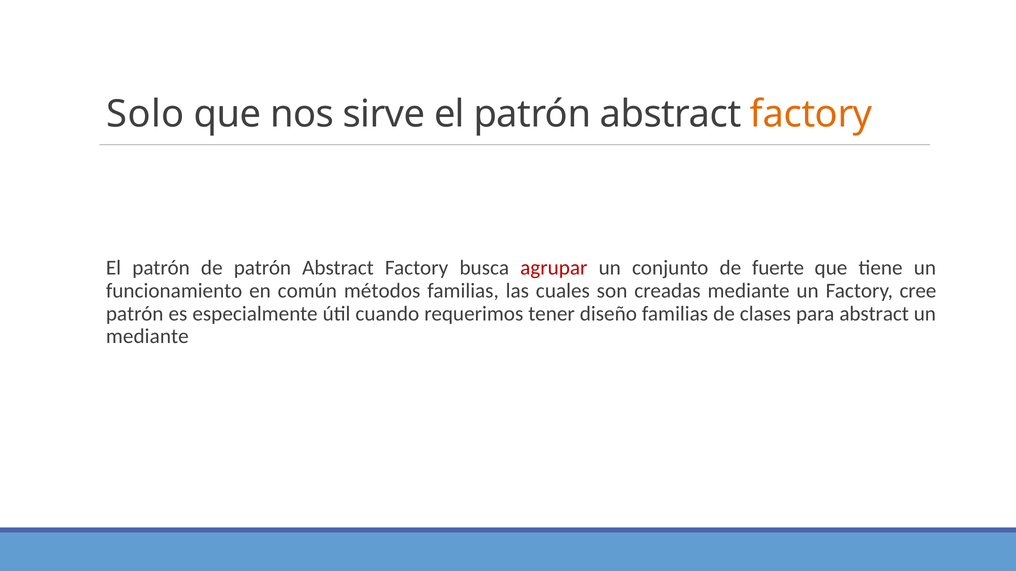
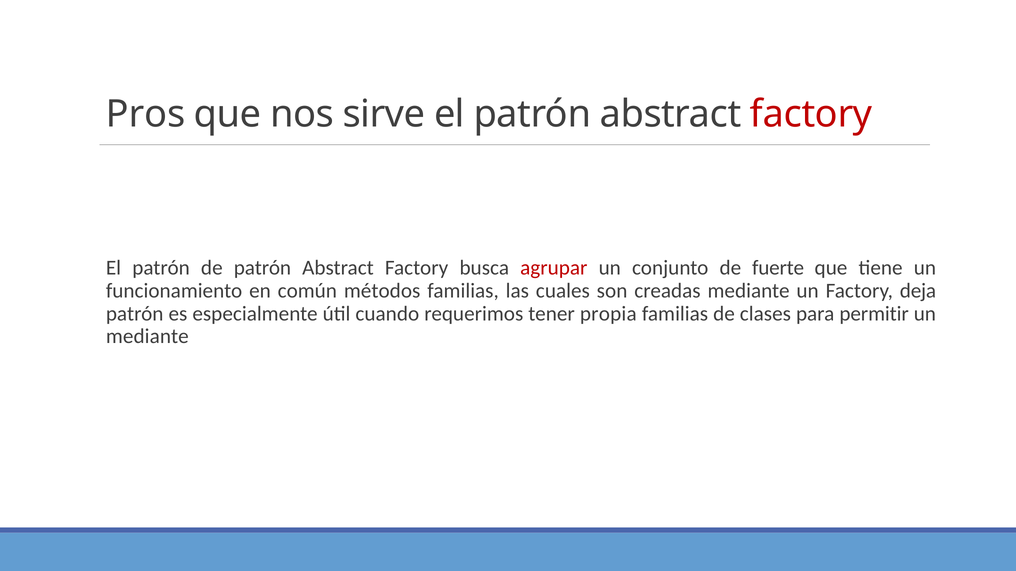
Solo: Solo -> Pros (146, 115)
factory colour: orange -> red (811, 115)
cree: cree -> deja (918, 291)
diseño: diseño -> propia (608, 314)
para abstract: abstract -> permitir (874, 314)
